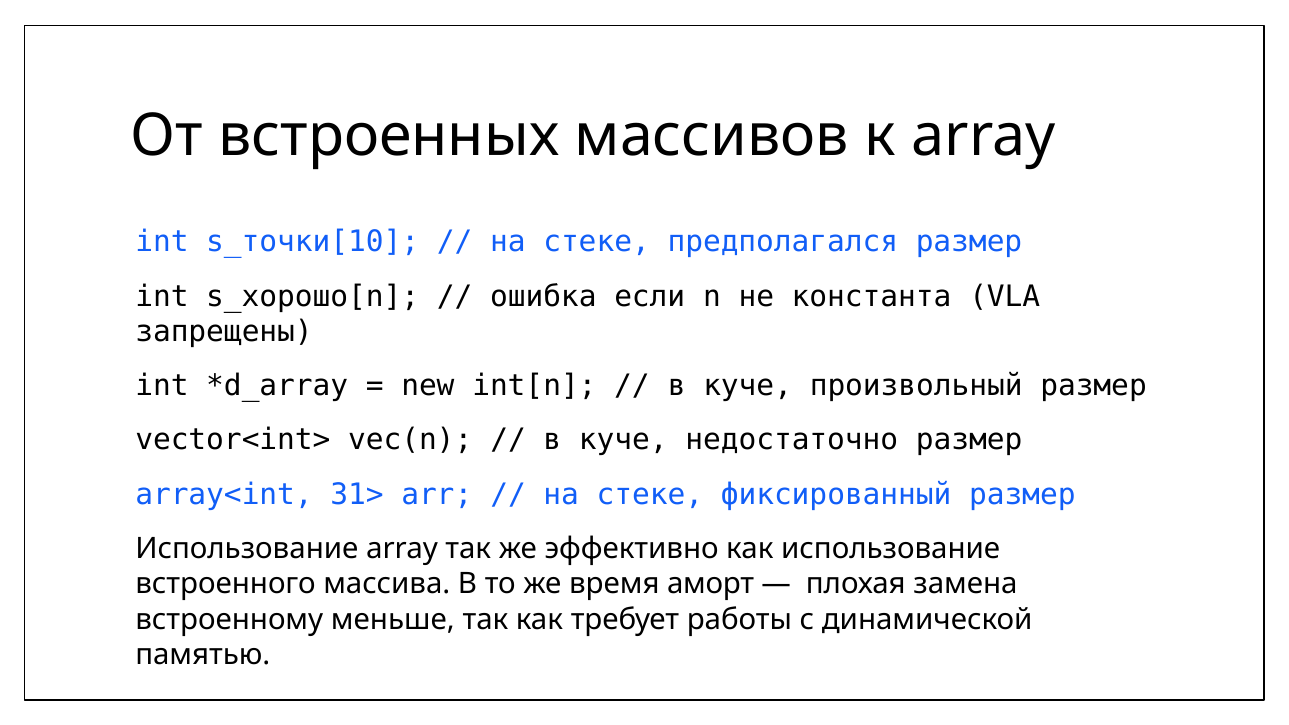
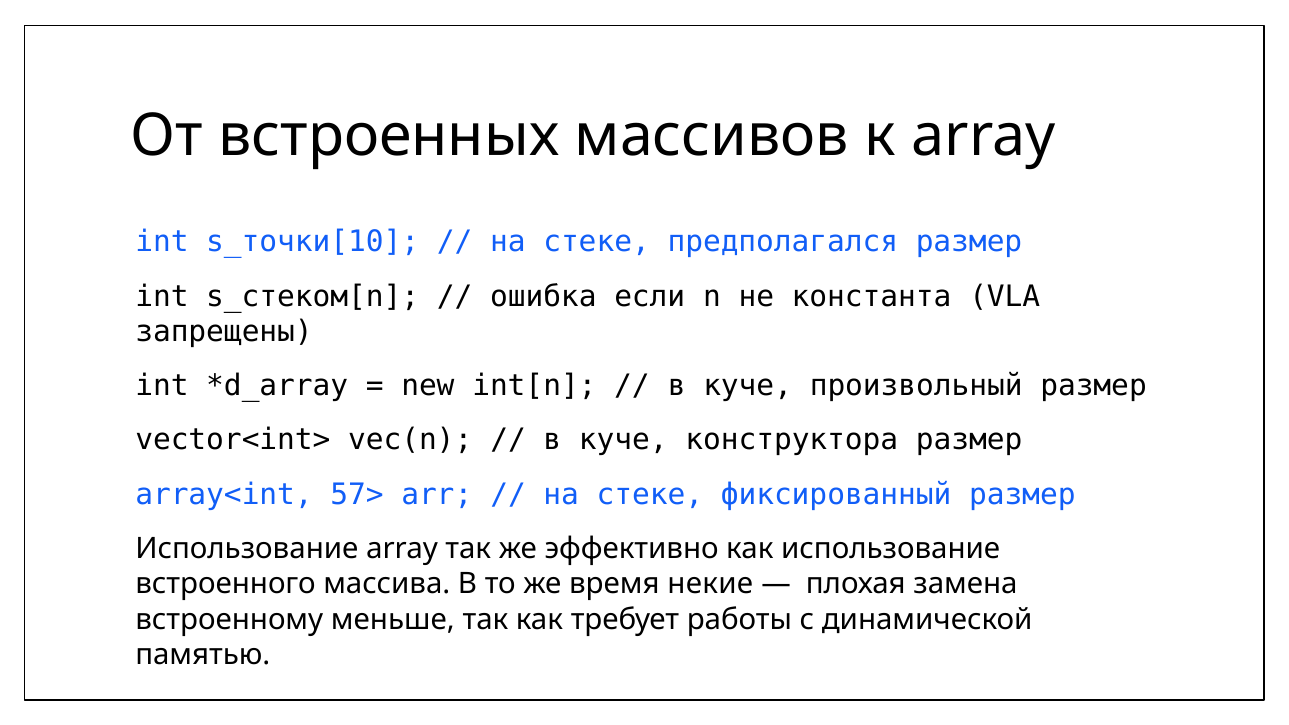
s_хорошо[n: s_хорошо[n -> s_стеком[n (313, 296)
недостаточно: недостаточно -> конструктора (792, 440)
31>: 31> -> 57> (357, 495)
аморт: аморт -> некие (710, 584)
